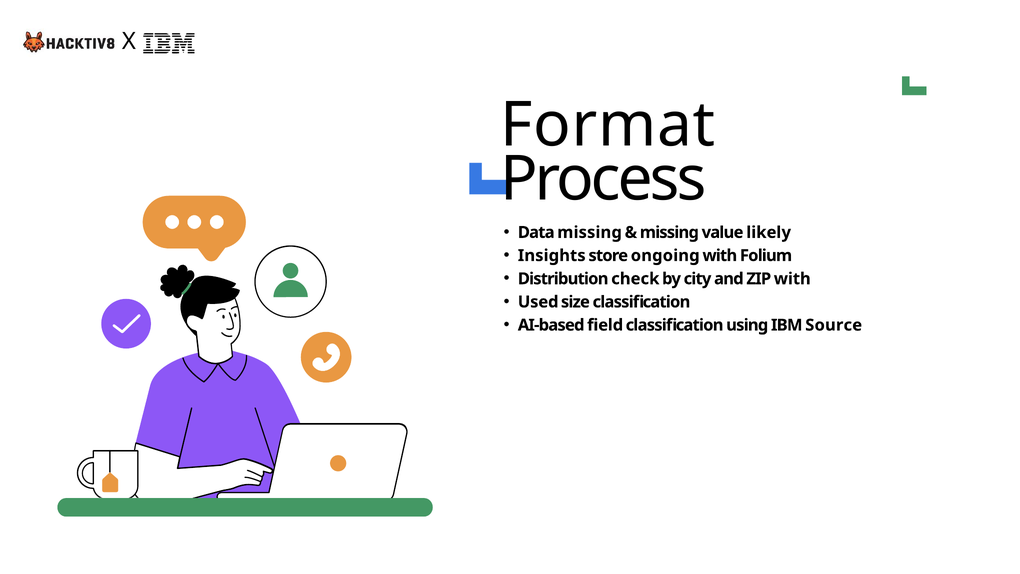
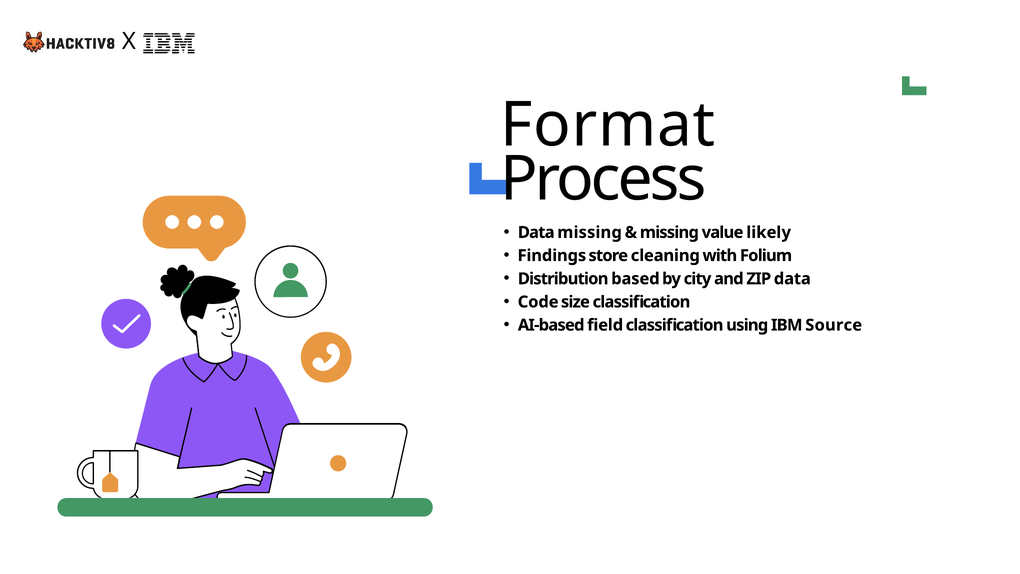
Insights: Insights -> Findings (552, 255)
ongoing: ongoing -> cleaning (665, 255)
check: check -> based (635, 279)
ZIP with: with -> data (792, 279)
Used: Used -> Code (538, 302)
